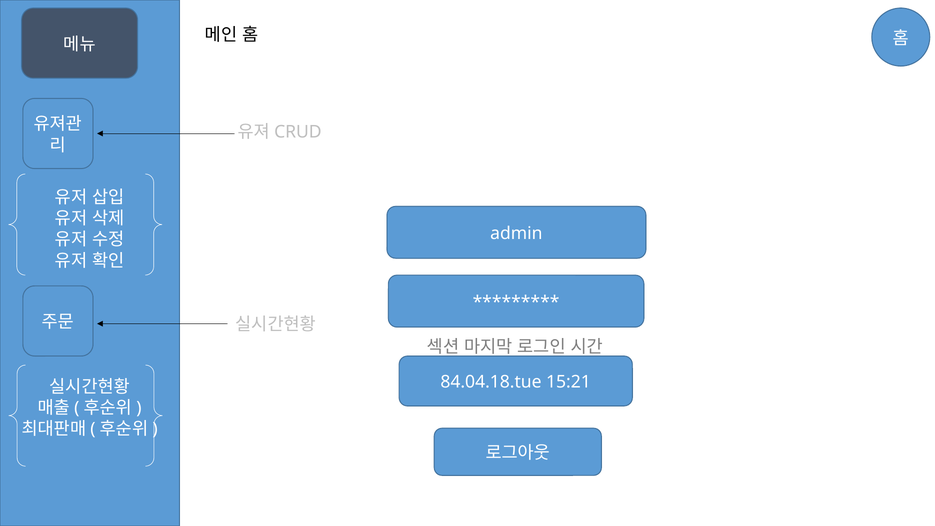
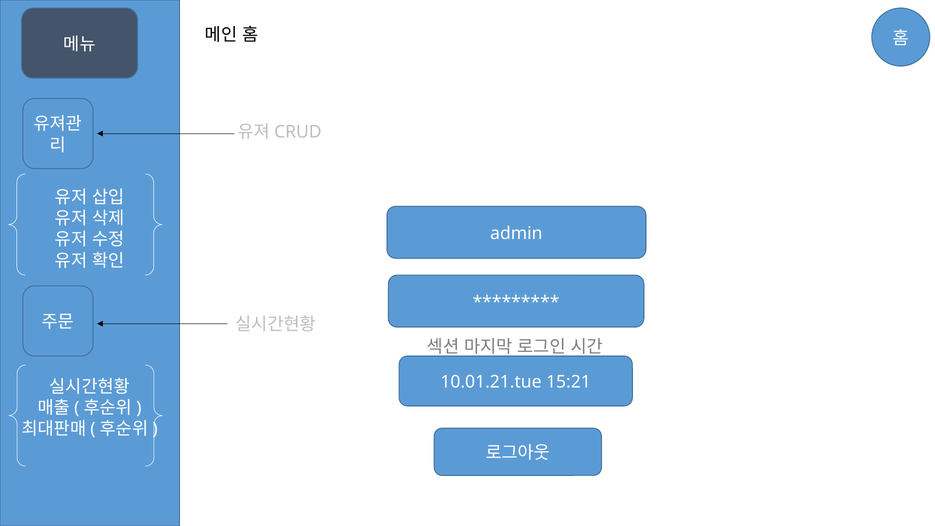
84.04.18.tue: 84.04.18.tue -> 10.01.21.tue (491, 382)
